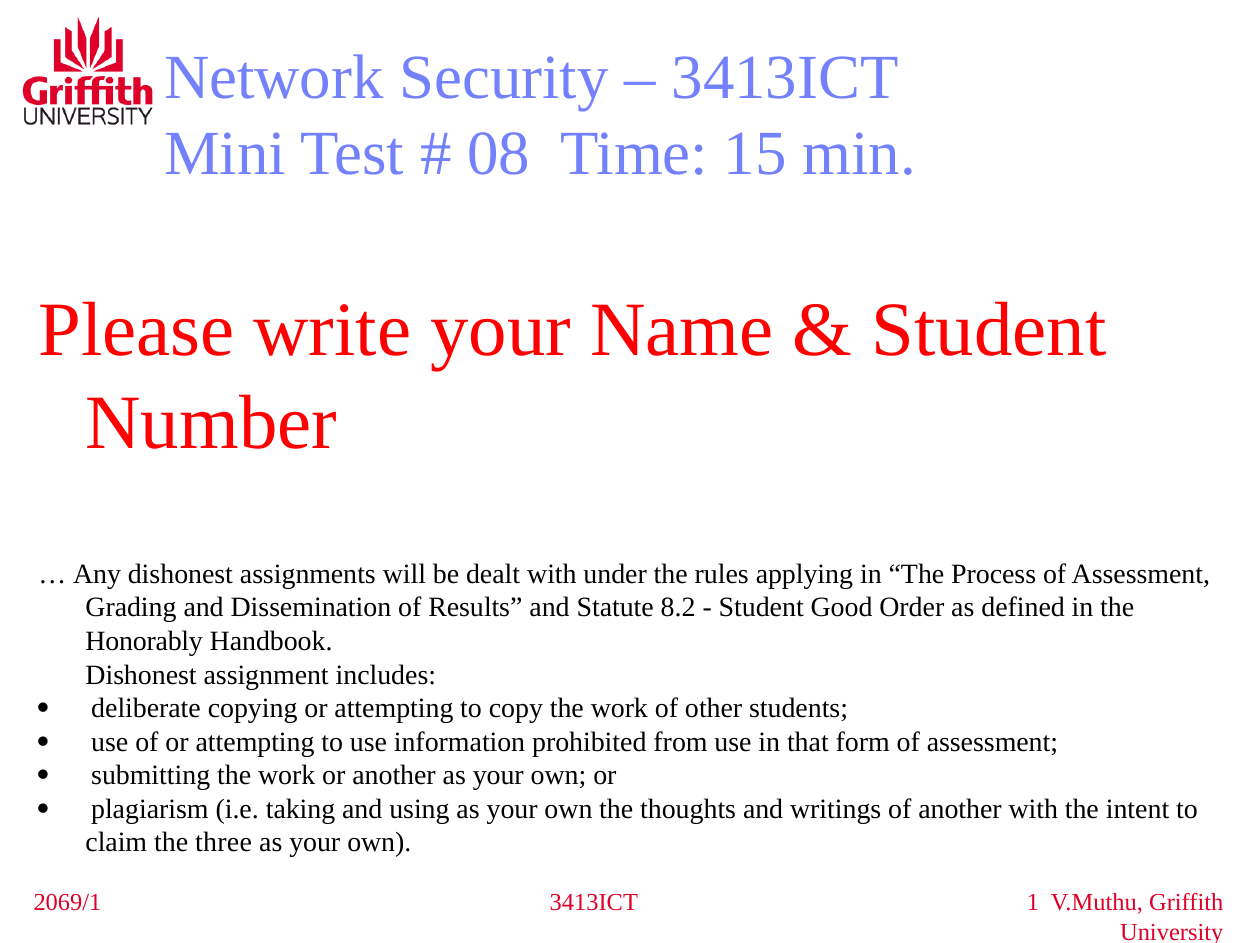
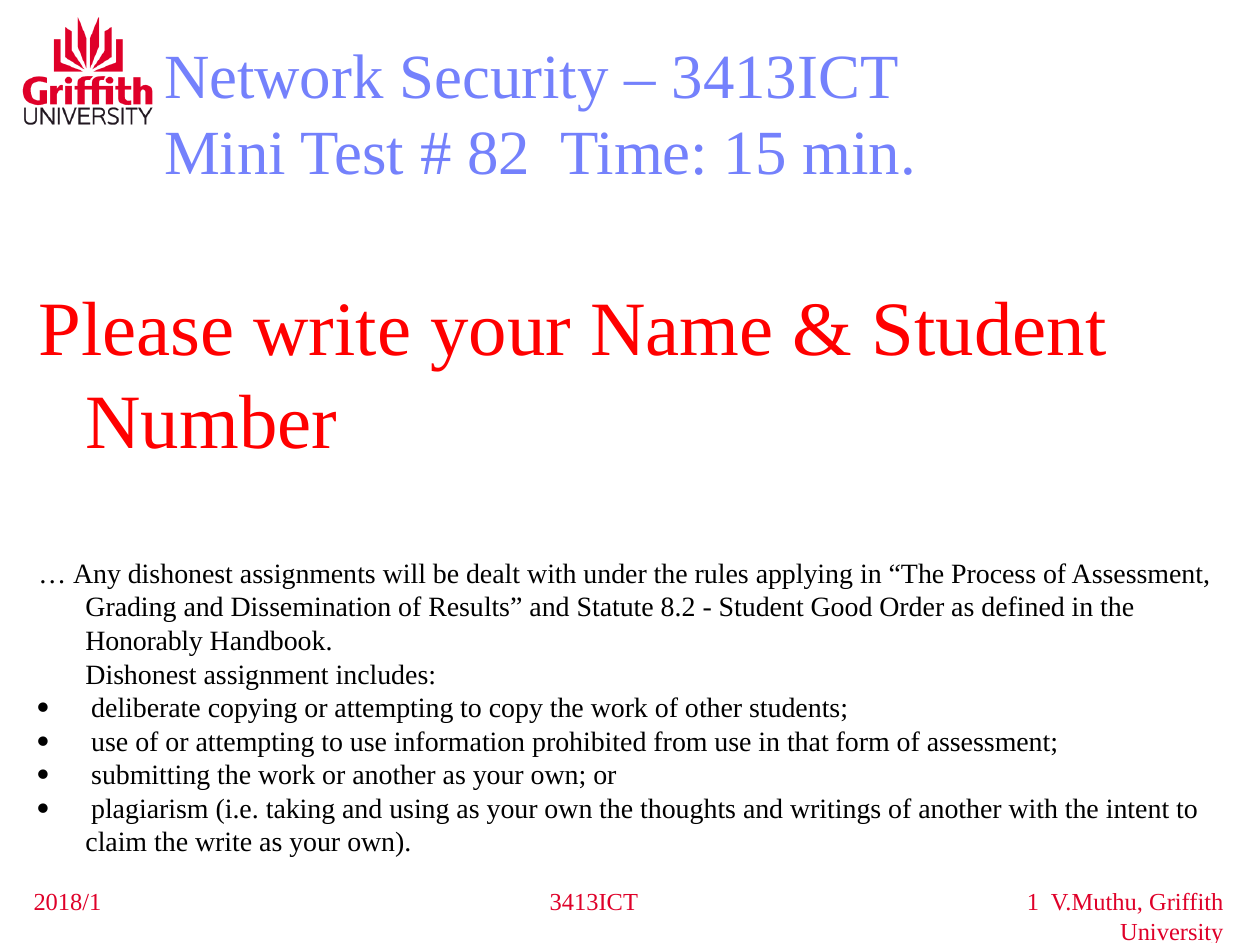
08: 08 -> 82 (499, 154)
the three: three -> write (224, 842)
2069/1: 2069/1 -> 2018/1 (67, 903)
